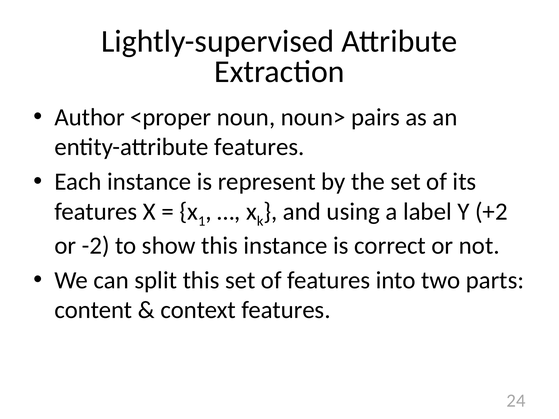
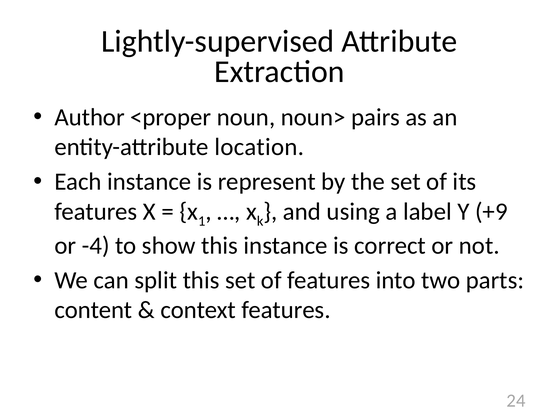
entity-attribute features: features -> location (259, 147)
+2: +2 -> +9 (491, 212)
-2: -2 -> -4 (96, 246)
